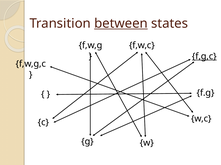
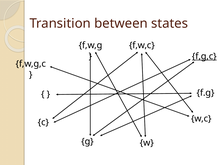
between underline: present -> none (121, 23)
